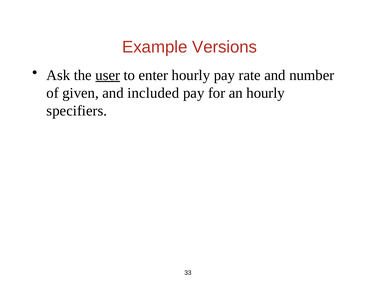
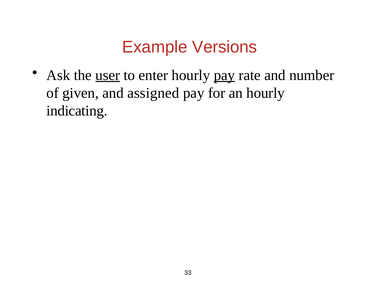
pay underline: none -> present (224, 75)
included: included -> assigned (153, 93)
specifiers: specifiers -> indicating (77, 110)
